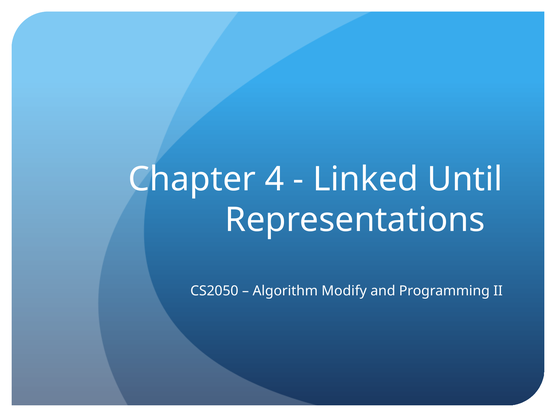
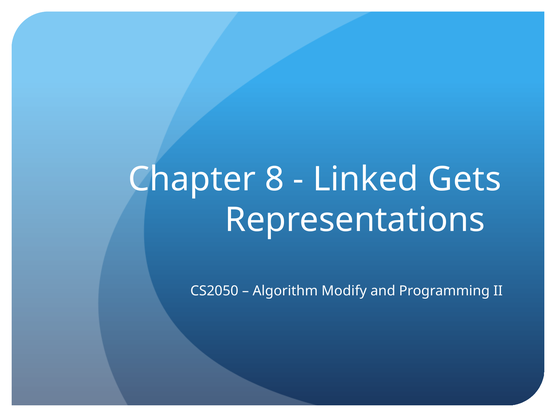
4: 4 -> 8 (274, 179)
Until: Until -> Gets (465, 179)
